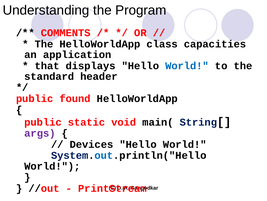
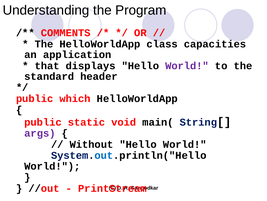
World colour: blue -> purple (187, 66)
found: found -> which (75, 98)
Devices: Devices -> Without (91, 144)
